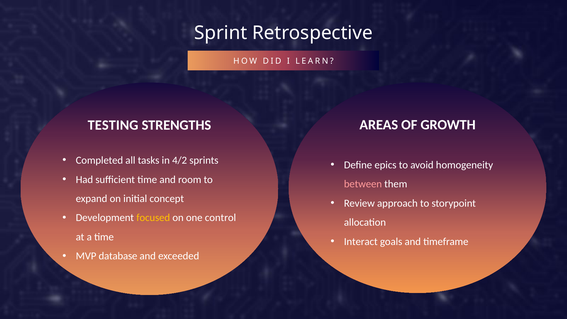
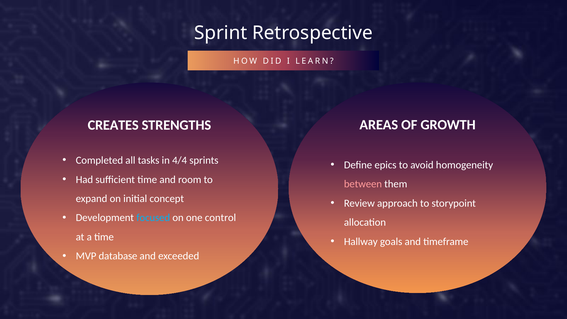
TESTING: TESTING -> CREATES (113, 125)
4/2: 4/2 -> 4/4 (180, 160)
focused colour: yellow -> light blue (153, 218)
Interact: Interact -> Hallway (361, 242)
